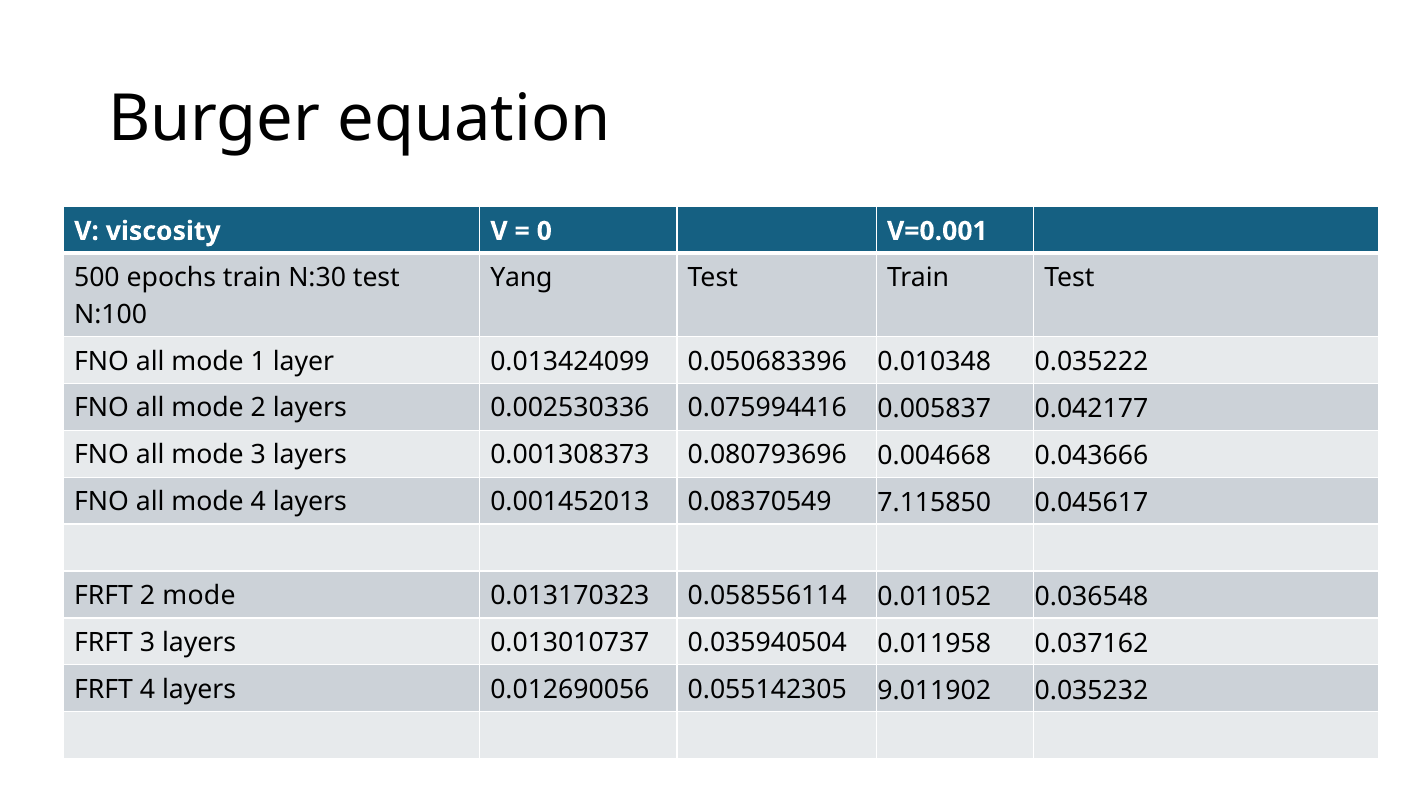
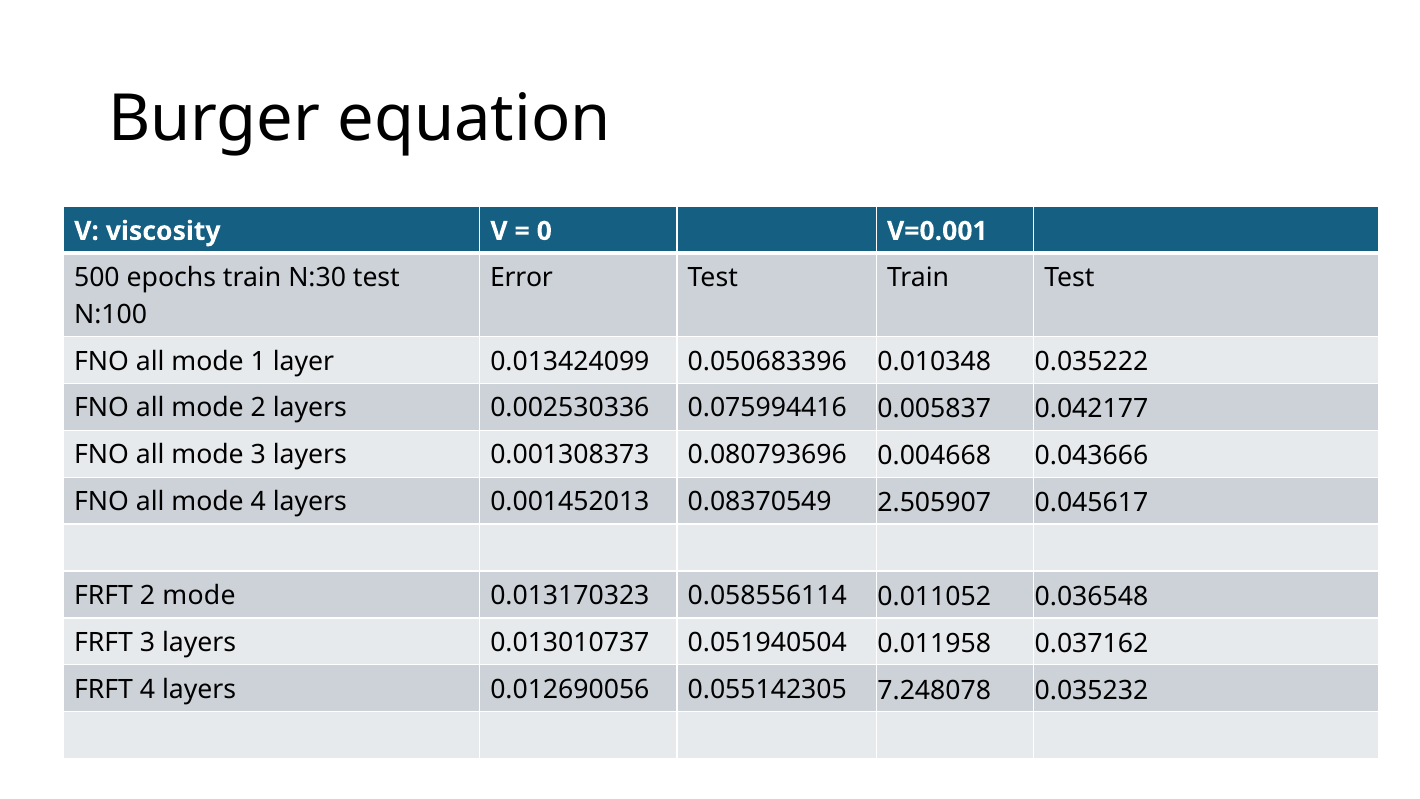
Yang: Yang -> Error (522, 278)
7.115850: 7.115850 -> 2.505907 (934, 502)
0.035940504: 0.035940504 -> 0.051940504 (767, 643)
9.011902: 9.011902 -> 7.248078 (934, 690)
